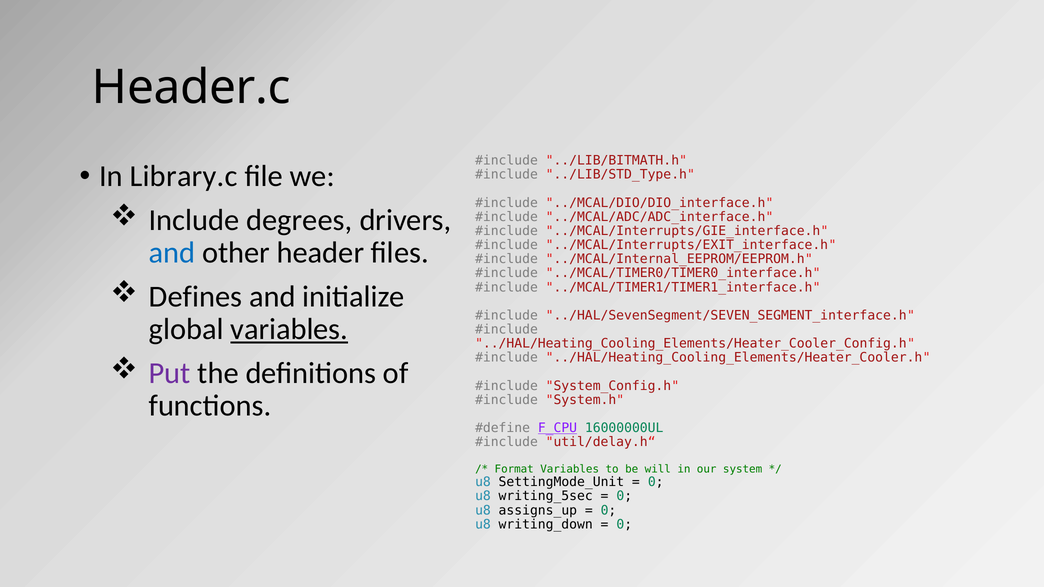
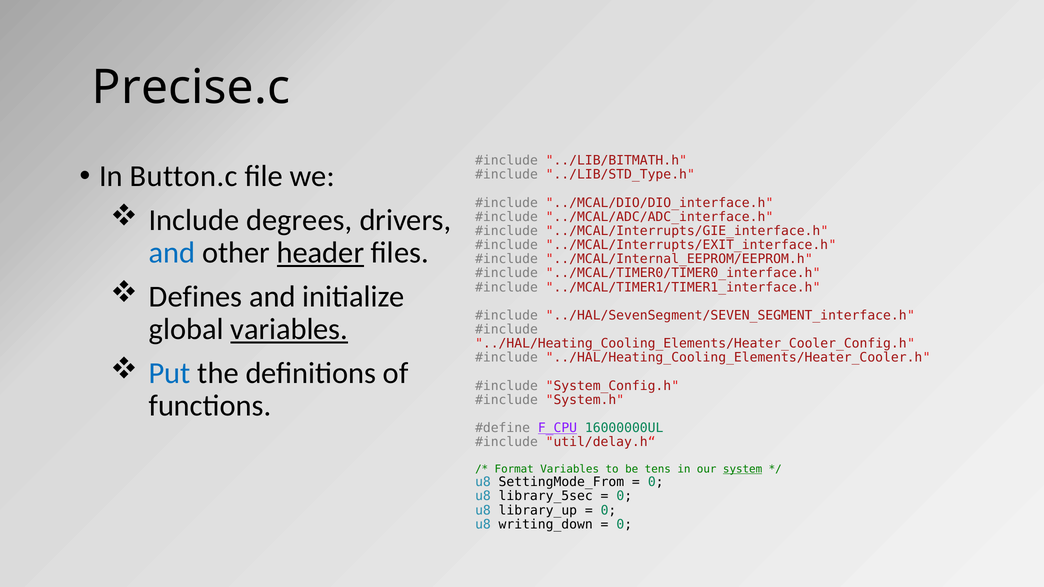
Header.c: Header.c -> Precise.c (191, 88)
Library.c: Library.c -> Button.c (184, 176)
header underline: none -> present (320, 253)
Put colour: purple -> blue (170, 373)
will: will -> tens (658, 469)
system underline: none -> present (743, 469)
SettingMode_Unit: SettingMode_Unit -> SettingMode_From (561, 482)
writing_5sec: writing_5sec -> library_5sec (546, 496)
assigns_up: assigns_up -> library_up (538, 510)
